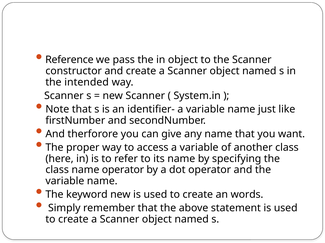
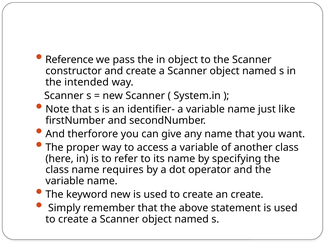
name operator: operator -> requires (123, 170)
an words: words -> create (247, 195)
